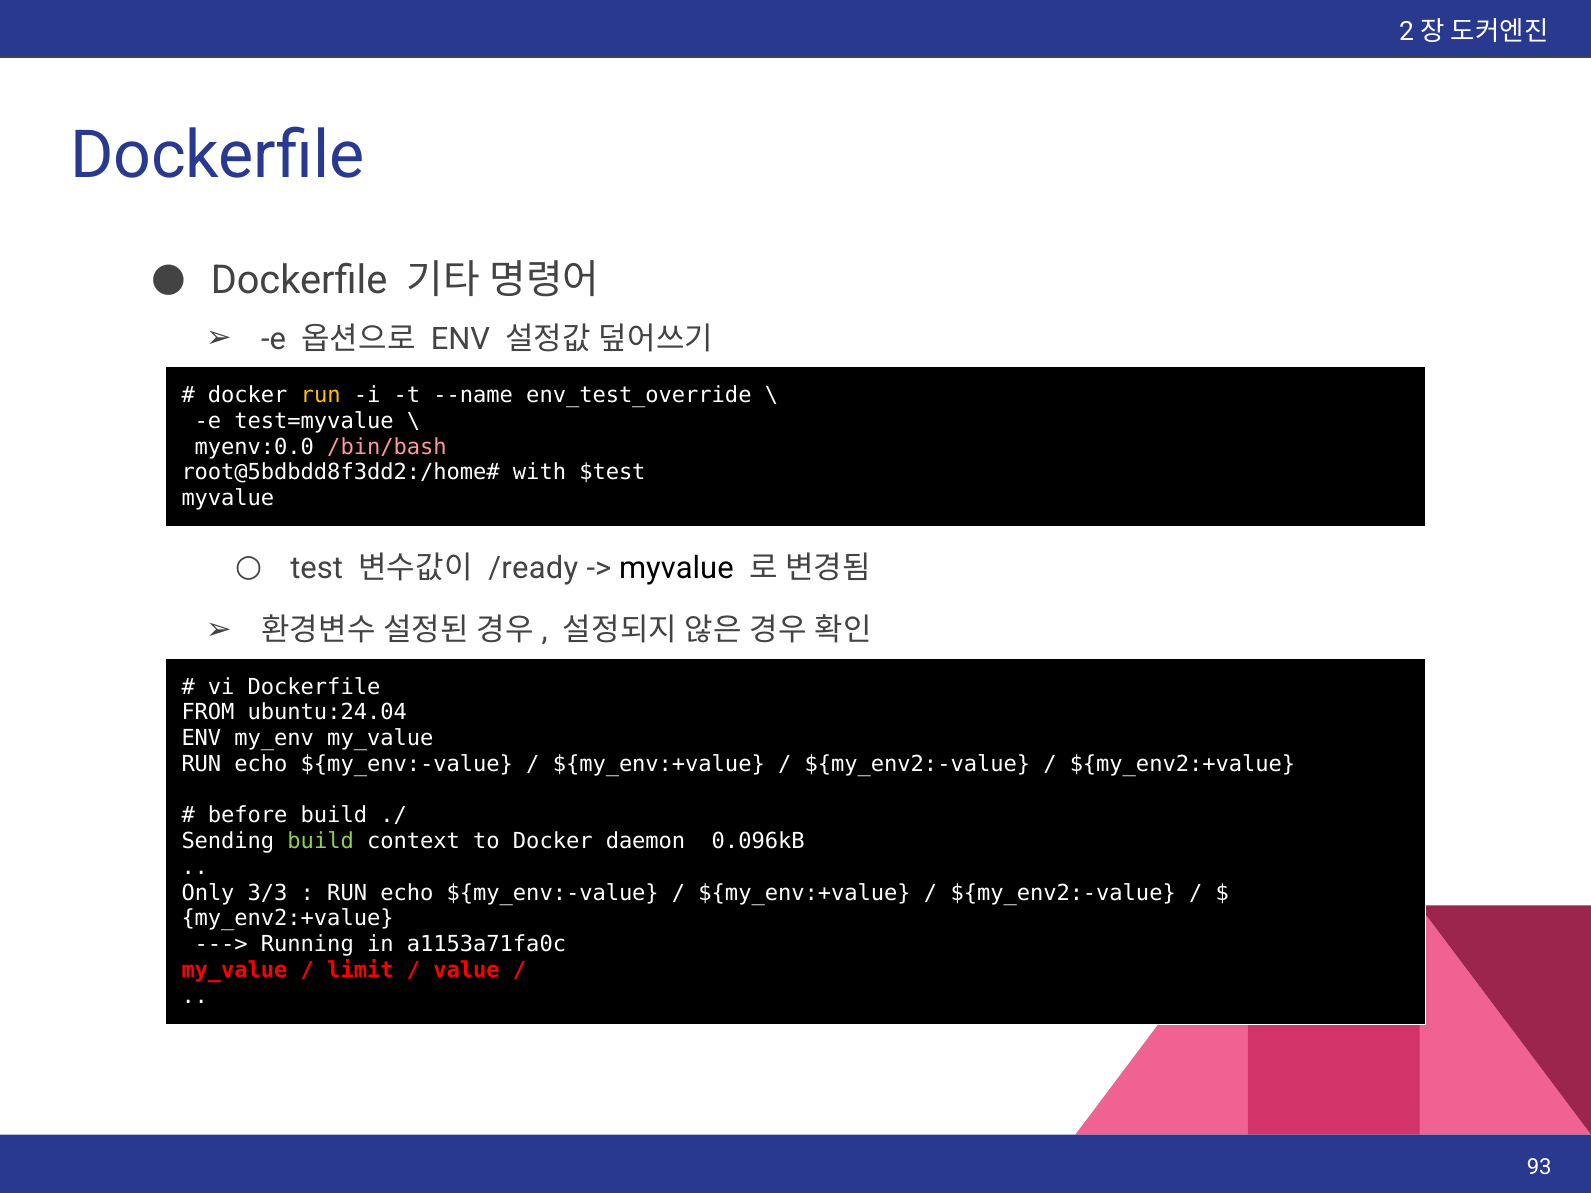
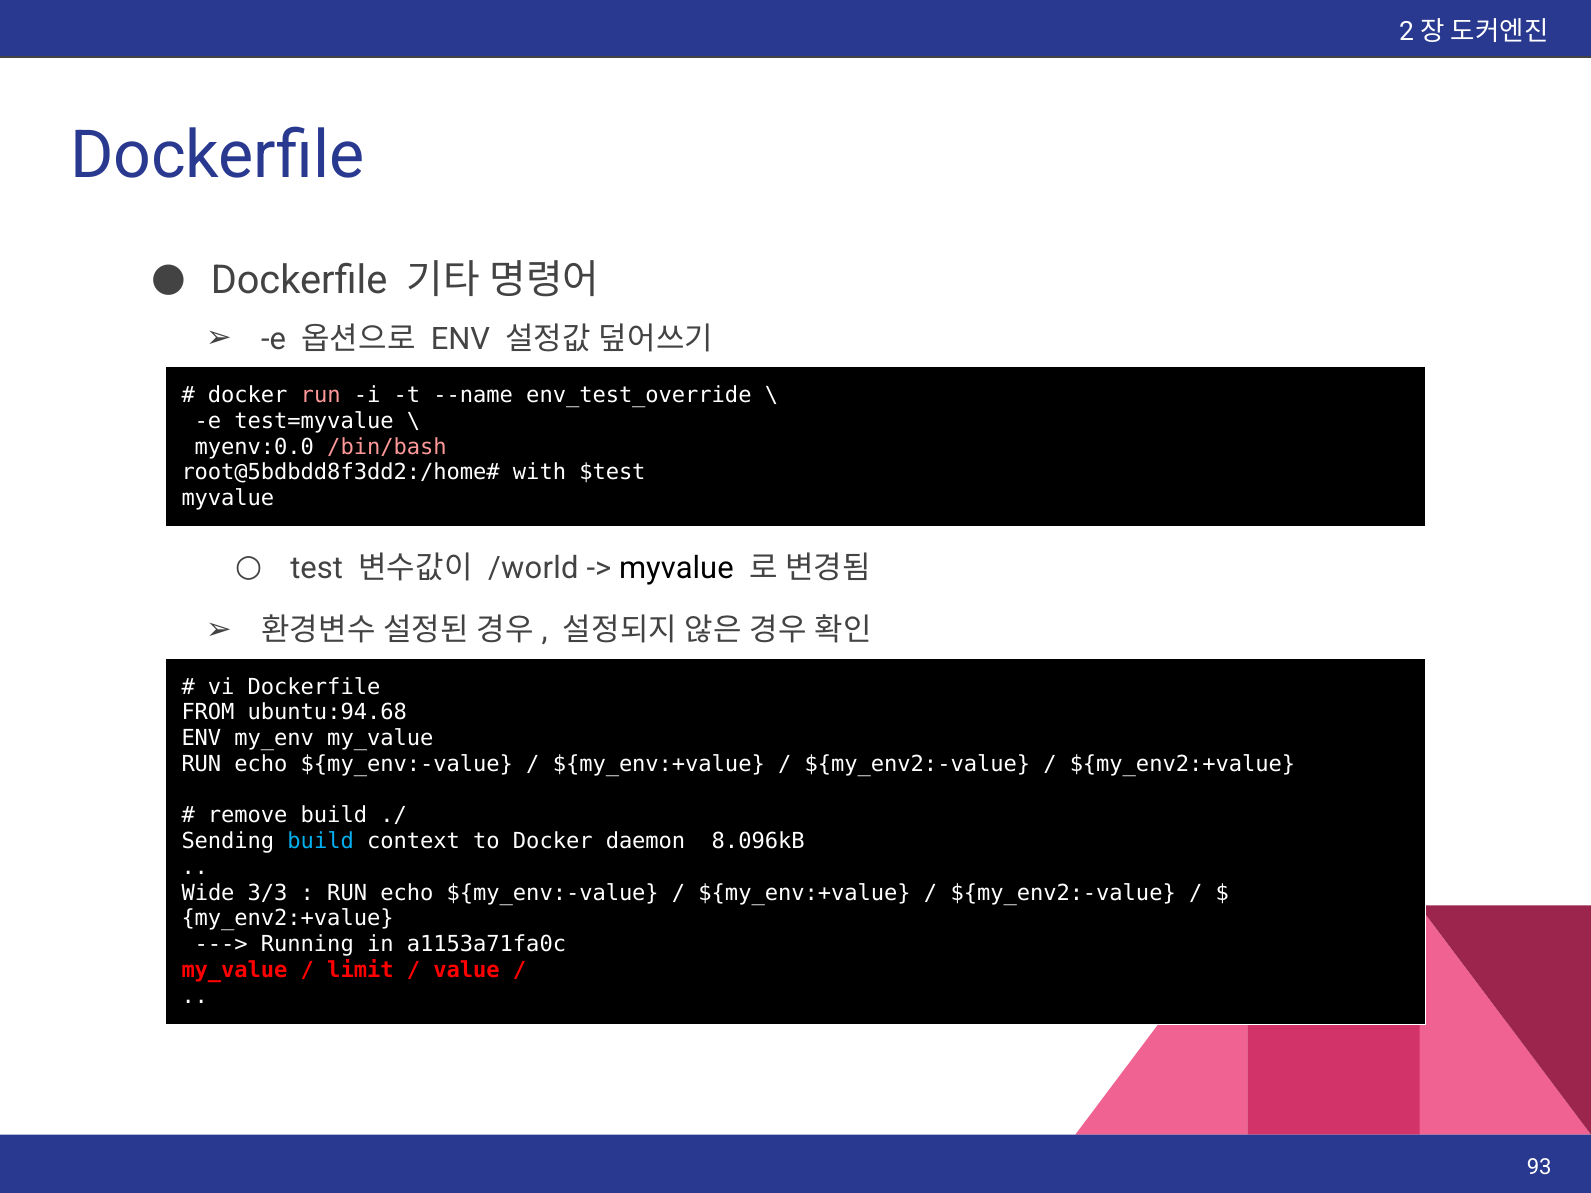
run colour: yellow -> pink (321, 395)
/ready: /ready -> /world (533, 568)
ubuntu:24.04: ubuntu:24.04 -> ubuntu:94.68 (327, 713)
before: before -> remove (248, 816)
build colour: light green -> light blue (321, 842)
0.096kB: 0.096kB -> 8.096kB (758, 842)
Only: Only -> Wide (208, 893)
